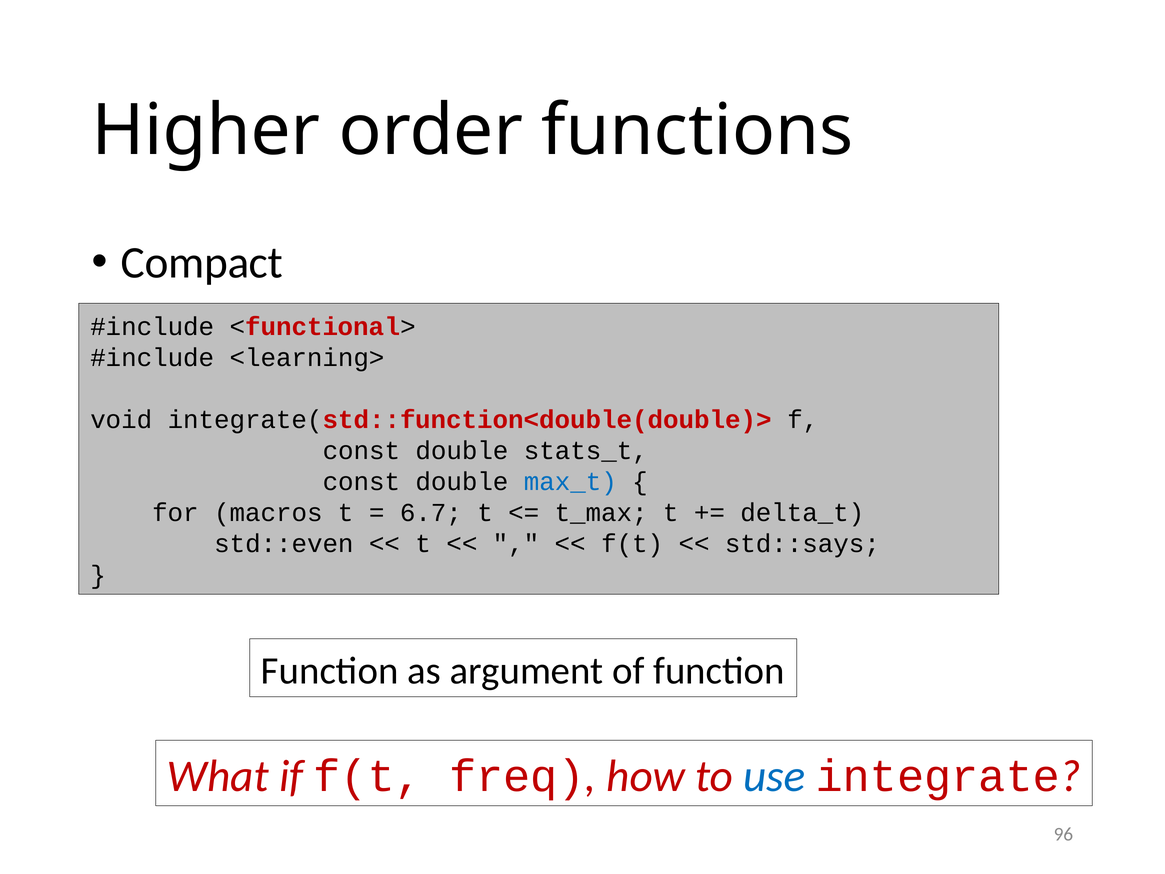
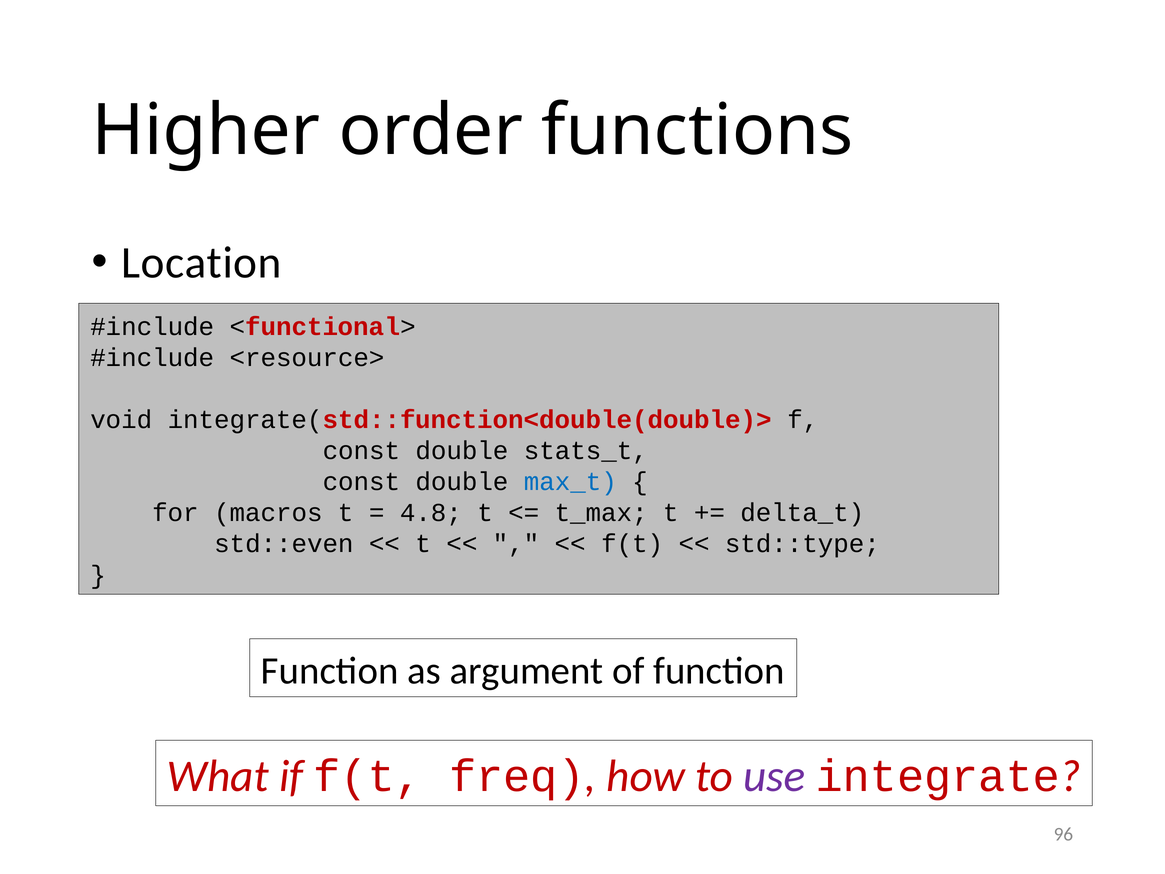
Compact: Compact -> Location (201, 263)
<learning>: <learning> -> <resource> (307, 357)
6.7: 6.7 -> 4.8 (431, 513)
std::says: std::says -> std::type (802, 544)
use colour: blue -> purple (774, 776)
